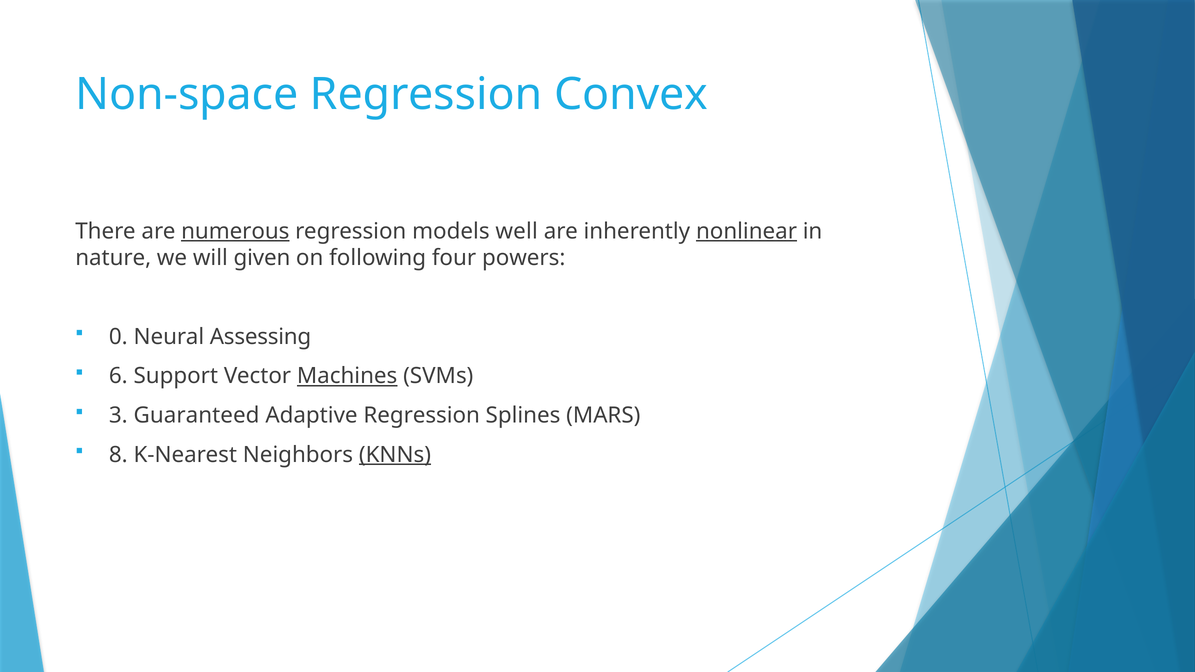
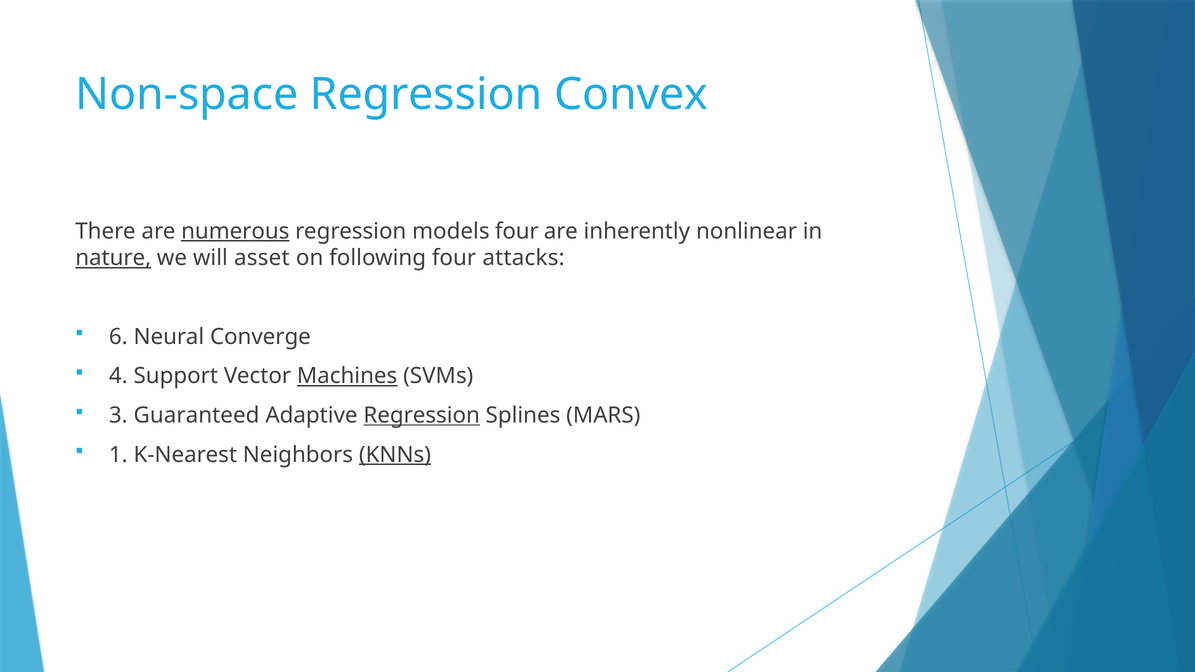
models well: well -> four (517, 231)
nonlinear underline: present -> none (747, 231)
nature underline: none -> present (113, 258)
given: given -> asset (262, 258)
powers: powers -> attacks (524, 258)
0: 0 -> 6 (118, 337)
Assessing: Assessing -> Converge (260, 337)
6: 6 -> 4 (118, 376)
Regression underline: none -> present (422, 416)
8: 8 -> 1 (118, 455)
